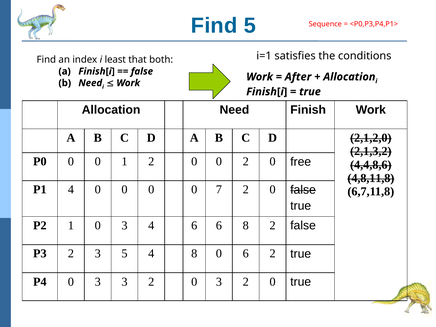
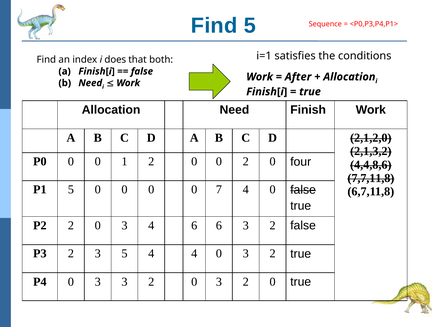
least: least -> does (115, 60)
free: free -> four (301, 162)
4,8,11,8: 4,8,11,8 -> 7,7,11,8 (371, 178)
P1 4: 4 -> 5 (71, 190)
7 2: 2 -> 4 (246, 190)
P2 1: 1 -> 2 (71, 226)
6 8: 8 -> 3 (246, 226)
4 8: 8 -> 4 (194, 254)
6: 6 -> 3 (246, 254)
